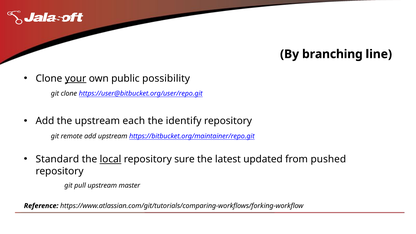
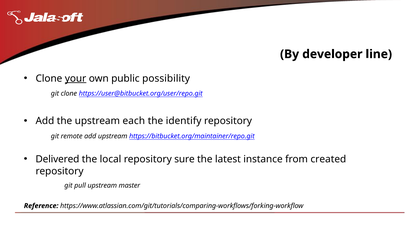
branching: branching -> developer (332, 54)
Standard: Standard -> Delivered (57, 159)
local underline: present -> none (111, 159)
updated: updated -> instance (263, 159)
pushed: pushed -> created (328, 159)
